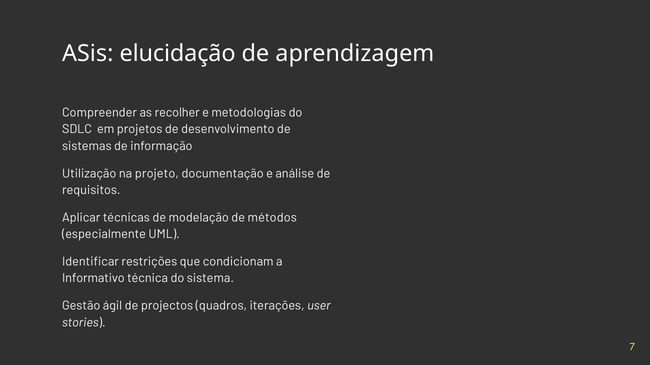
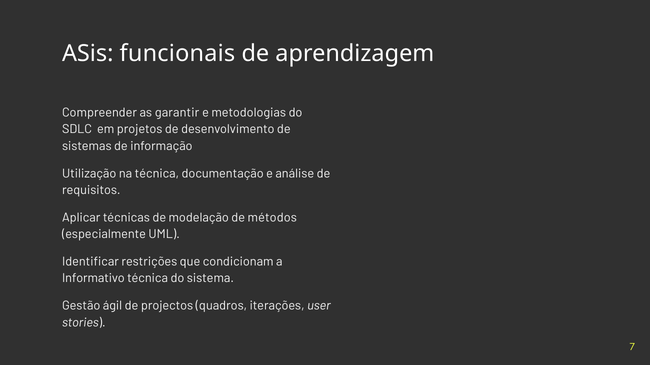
elucidação: elucidação -> funcionais (177, 54)
recolher: recolher -> garantir (177, 113)
na projeto: projeto -> técnica (157, 174)
